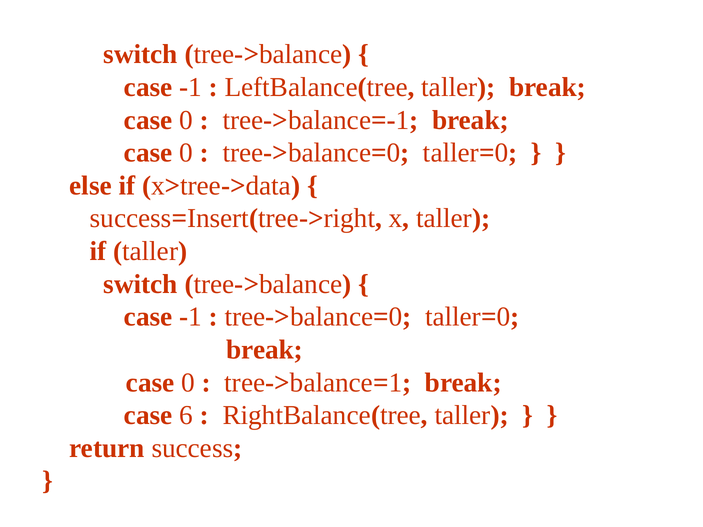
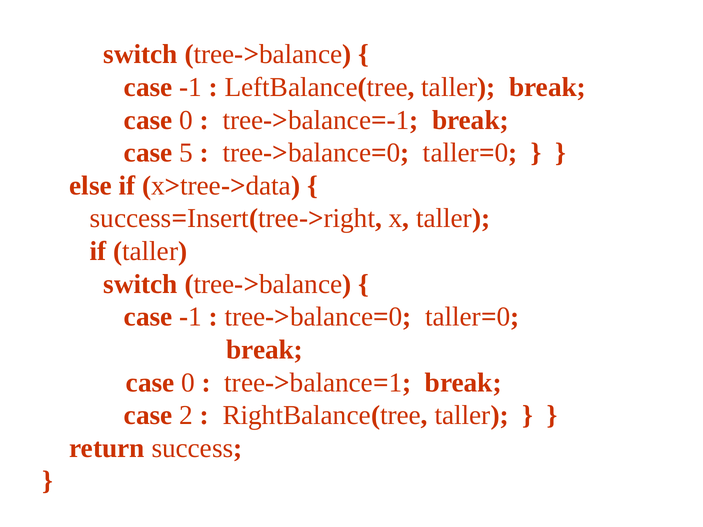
0: 0 -> 5 (186, 153)
6: 6 -> 2 (186, 416)
